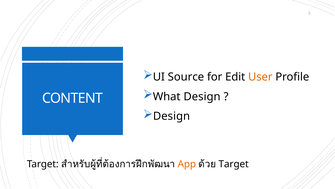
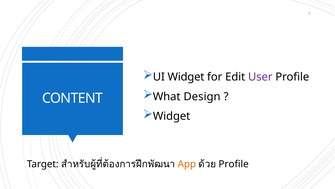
UI Source: Source -> Widget (186, 77)
User colour: orange -> purple (260, 77)
Design: Design -> Widget (172, 116)
Target: Target -> Profile (234, 164)
